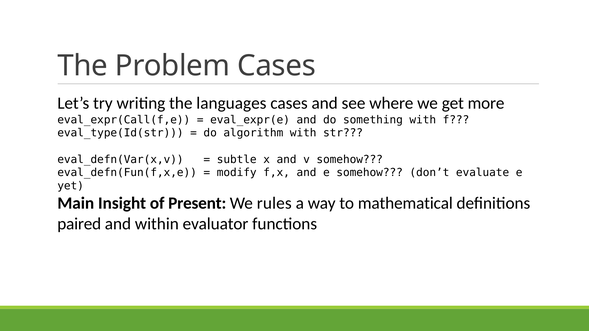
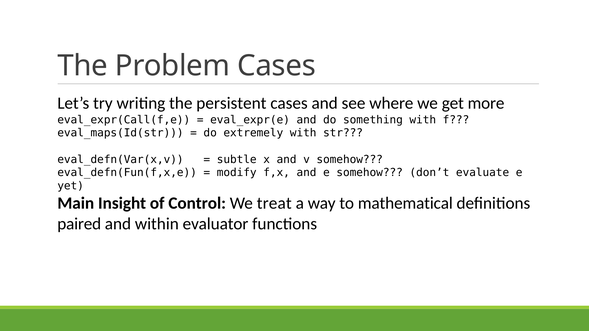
languages: languages -> persistent (231, 103)
eval_type(Id(str: eval_type(Id(str -> eval_maps(Id(str (120, 133)
algorithm: algorithm -> extremely (253, 133)
Present: Present -> Control (197, 203)
rules: rules -> treat (274, 203)
